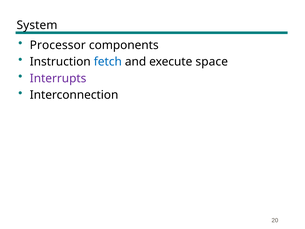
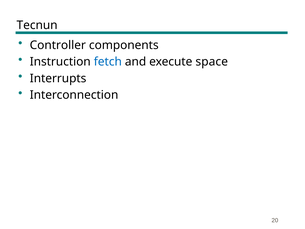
System: System -> Tecnun (37, 25)
Processor: Processor -> Controller (58, 45)
Interrupts colour: purple -> black (58, 78)
